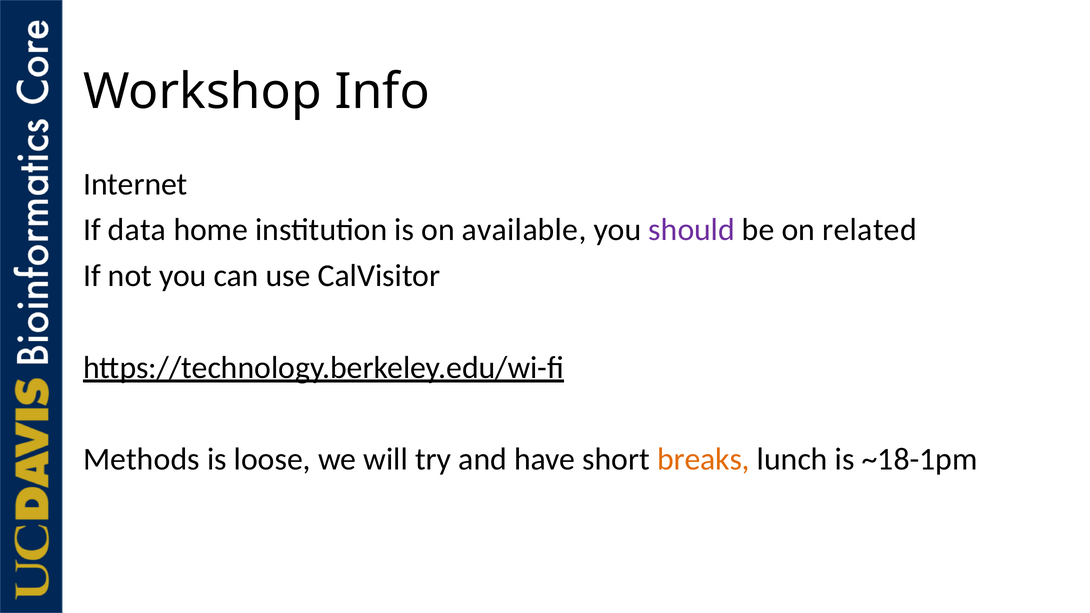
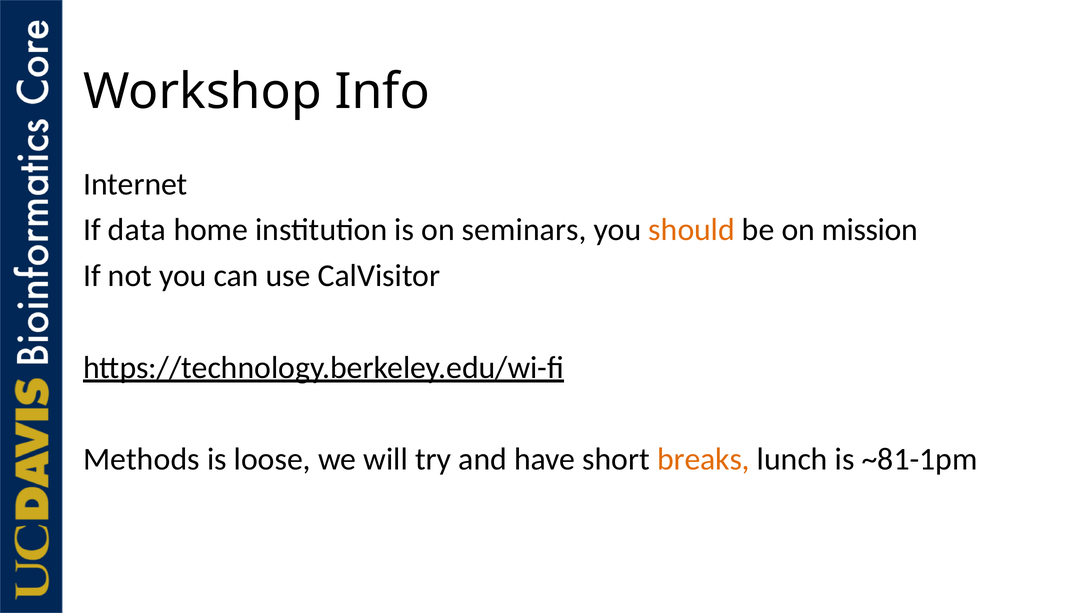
available: available -> seminars (524, 230)
should colour: purple -> orange (692, 230)
related: related -> mission (870, 230)
~18-1pm: ~18-1pm -> ~81-1pm (920, 459)
